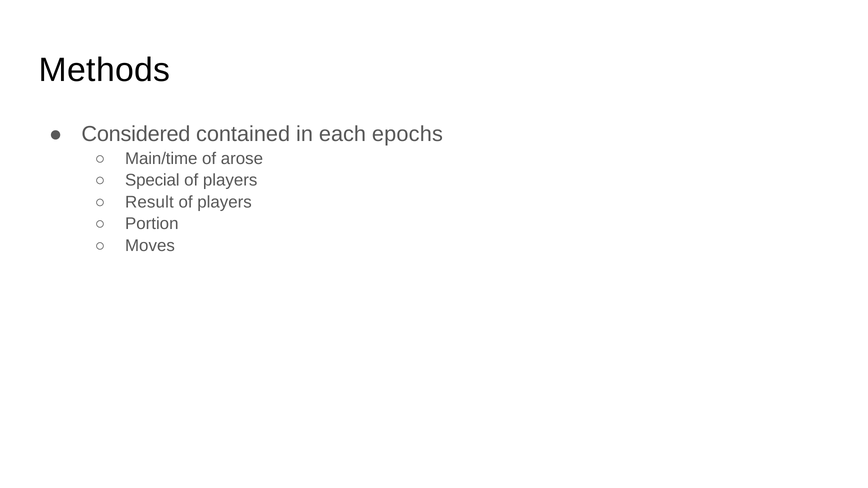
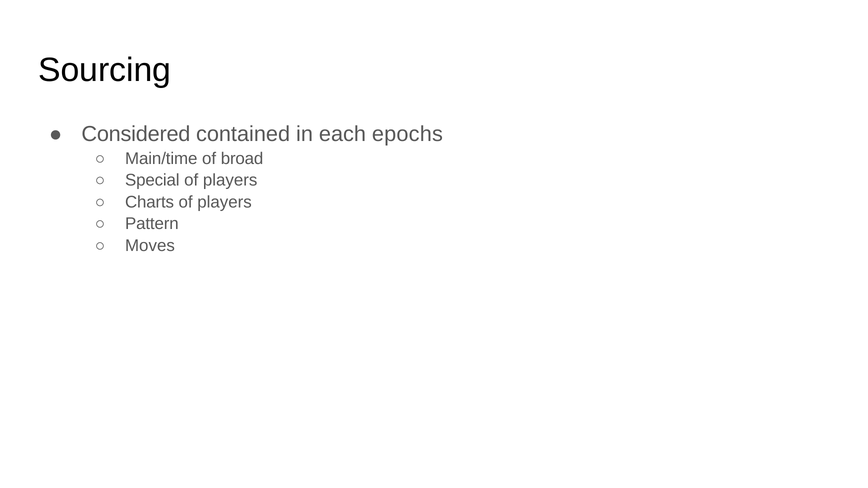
Methods: Methods -> Sourcing (105, 70)
arose: arose -> broad (242, 159)
Result: Result -> Charts (150, 202)
Portion: Portion -> Pattern (152, 224)
